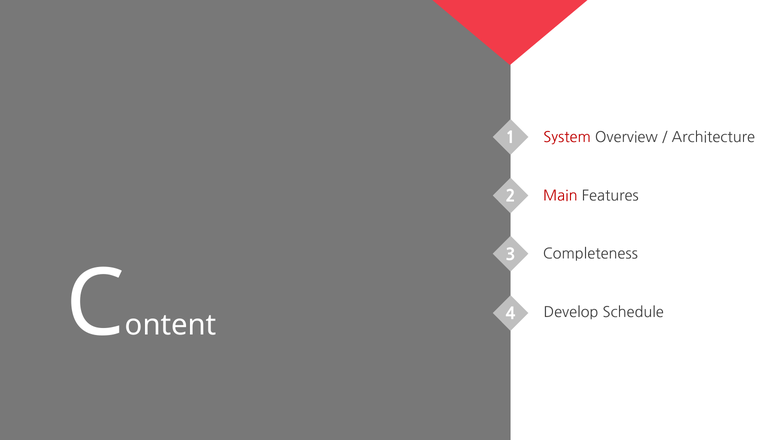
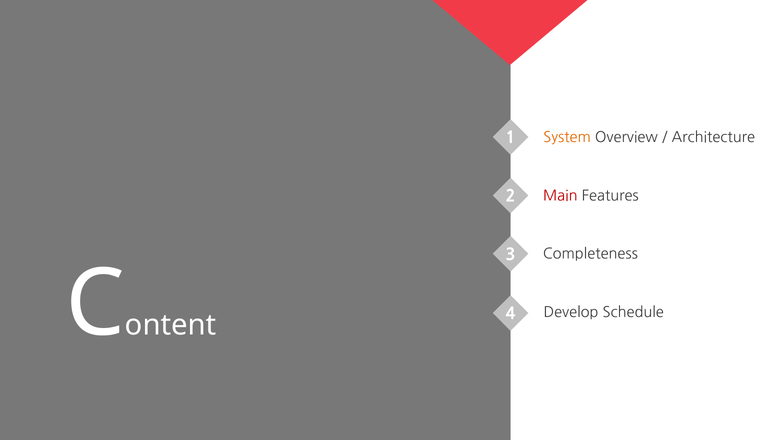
System colour: red -> orange (567, 137)
